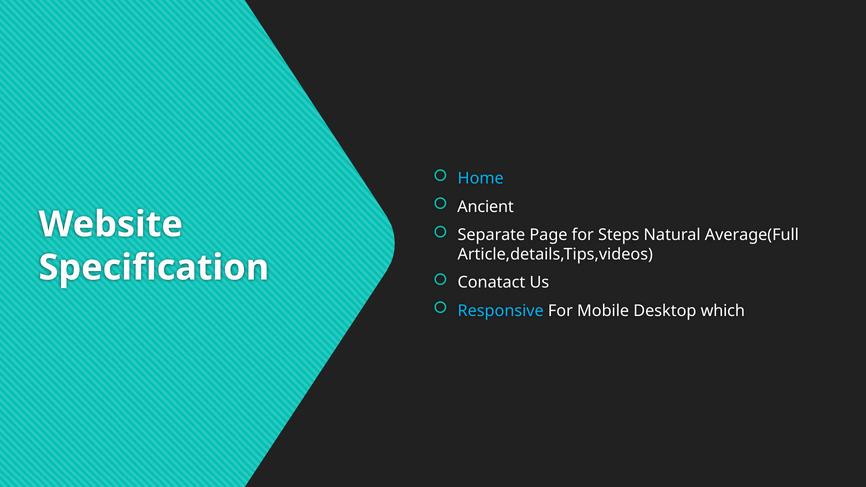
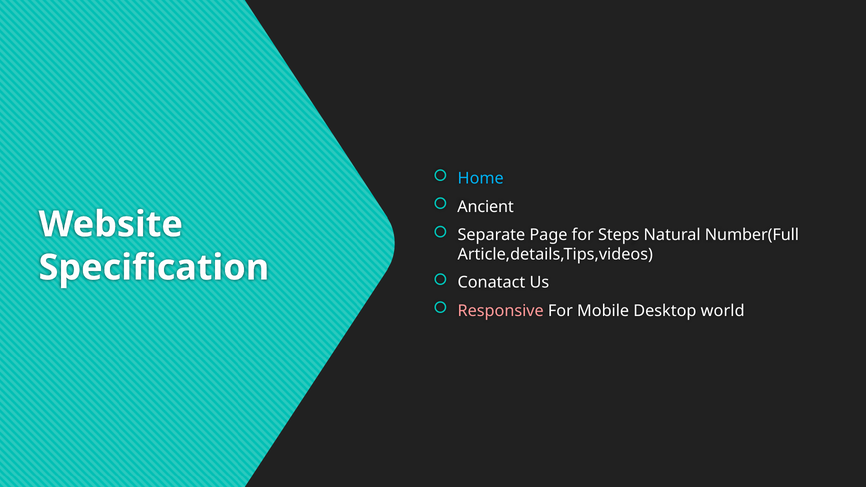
Average(Full: Average(Full -> Number(Full (752, 235)
Responsive colour: light blue -> pink (501, 311)
which: which -> world (723, 311)
